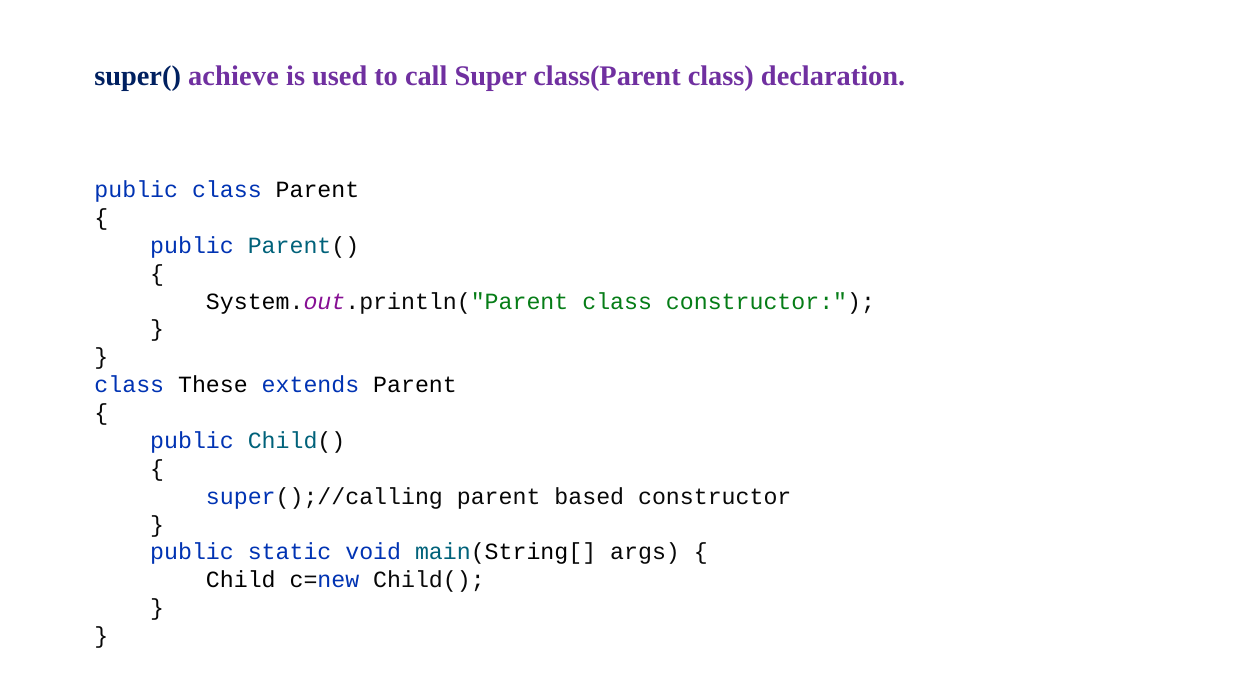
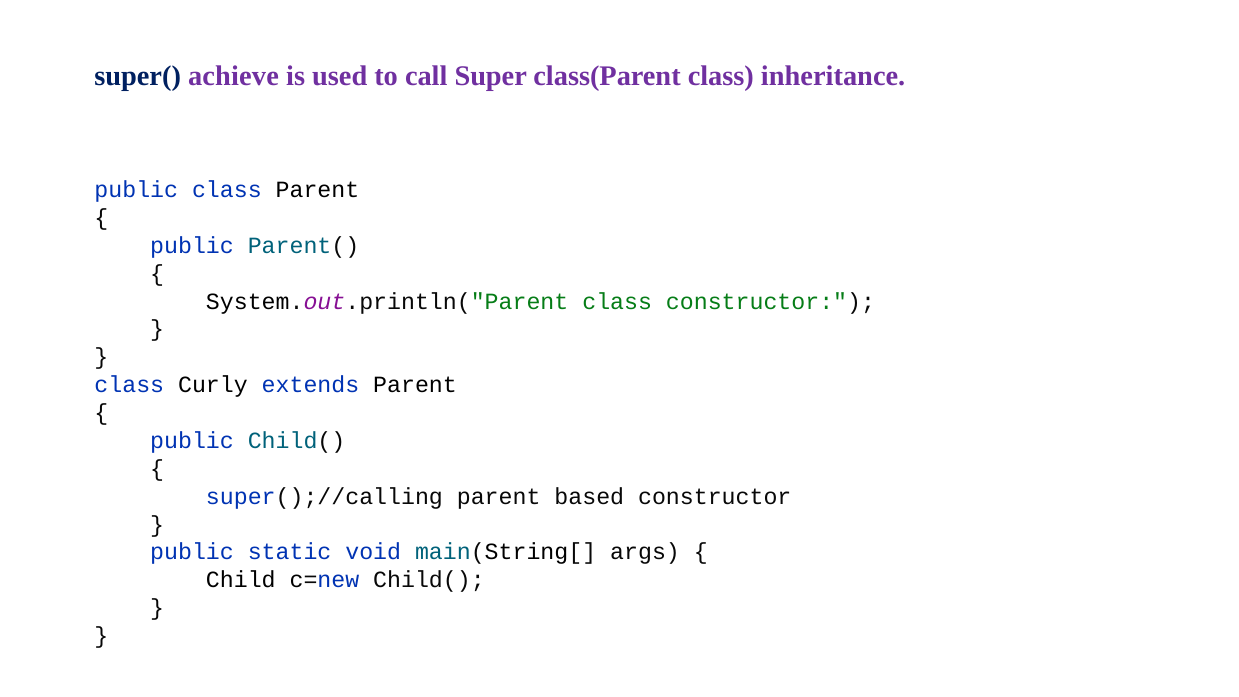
declaration: declaration -> inheritance (833, 76)
These: These -> Curly (213, 385)
